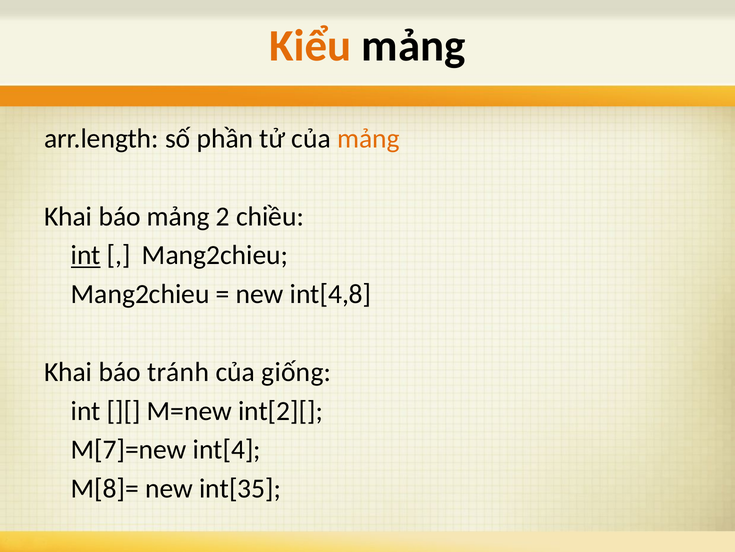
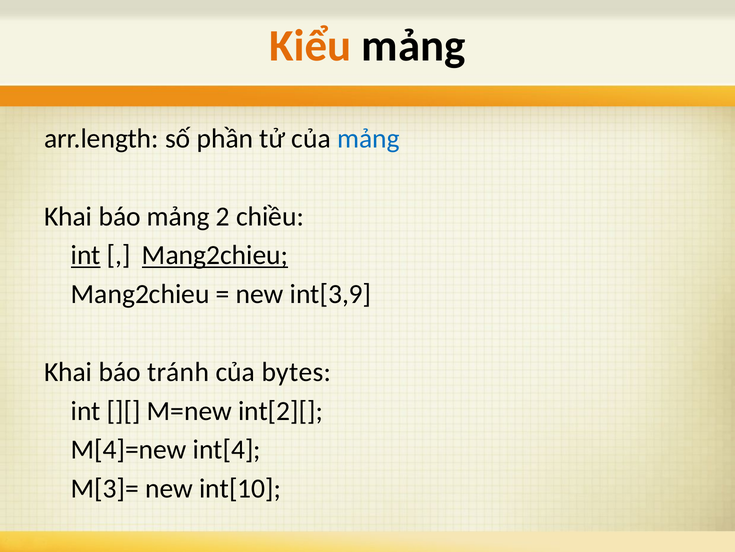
mảng colour: orange -> blue (368, 139)
Mang2chieu underline: none -> present (215, 255)
int[4,8: int[4,8 -> int[3,9 (330, 294)
giống: giống -> bytes (296, 372)
M[7]=new: M[7]=new -> M[4]=new (129, 449)
M[8]=: M[8]= -> M[3]= (105, 488)
int[35: int[35 -> int[10 (240, 488)
